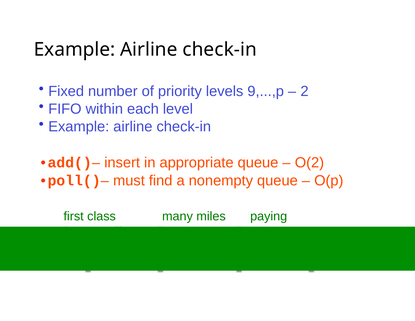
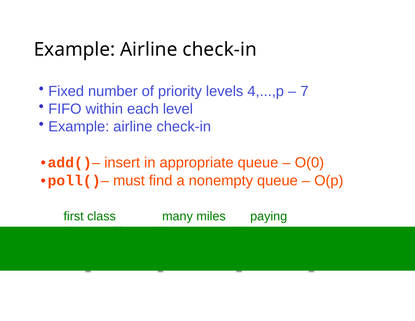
9,...,p: 9,...,p -> 4,...,p (266, 91)
2: 2 -> 7 (305, 91)
O(2: O(2 -> O(0 (309, 163)
